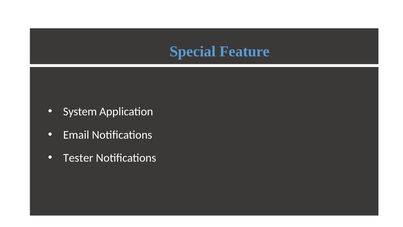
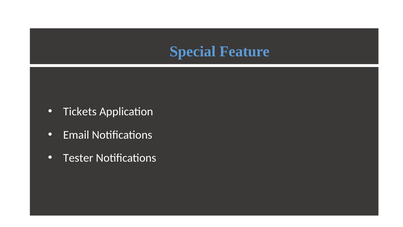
System: System -> Tickets (80, 111)
